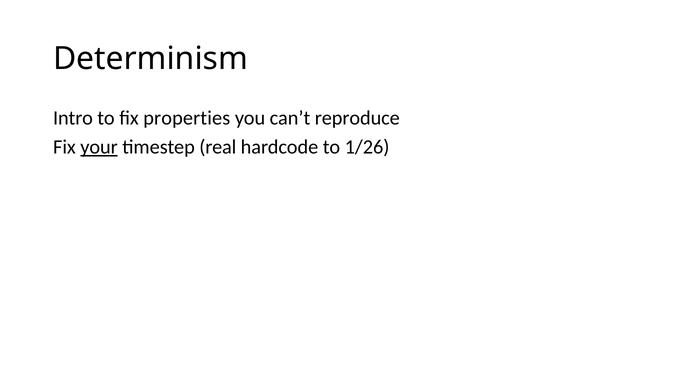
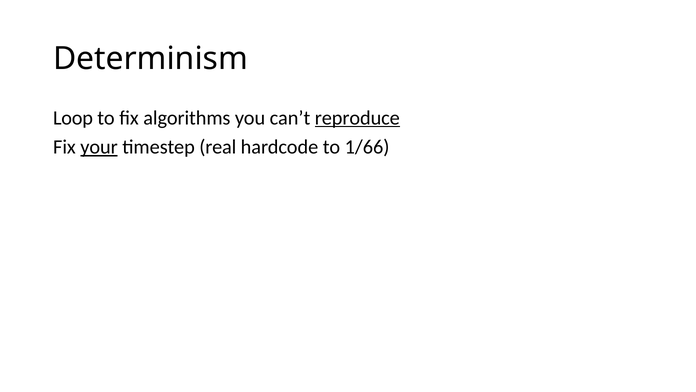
Intro: Intro -> Loop (73, 118)
properties: properties -> algorithms (187, 118)
reproduce underline: none -> present (357, 118)
1/26: 1/26 -> 1/66 (367, 147)
